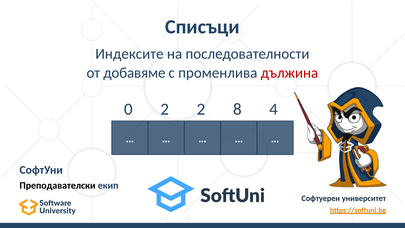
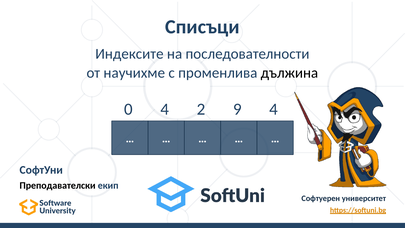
добавяме: добавяме -> научихме (134, 73)
дължина colour: red -> black (289, 73)
0 2: 2 -> 4 (165, 109)
8: 8 -> 9 (237, 109)
